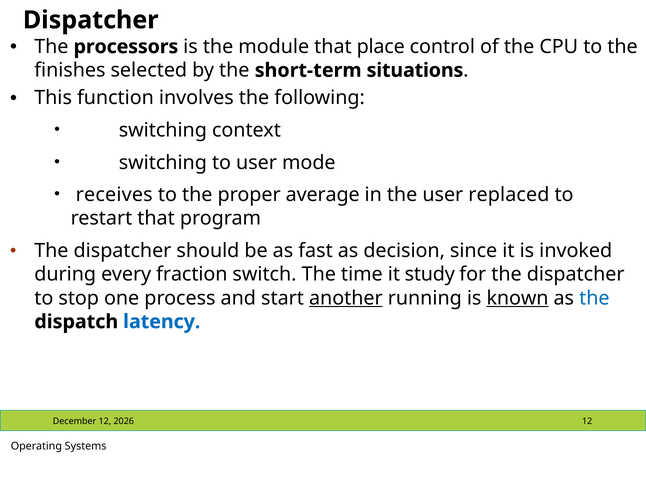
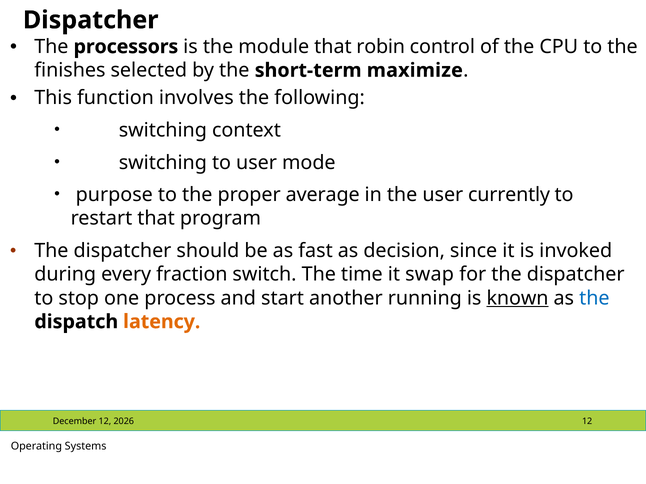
place: place -> robin (381, 47)
situations: situations -> maximize (415, 70)
receives: receives -> purpose (114, 195)
replaced: replaced -> currently (509, 195)
study: study -> swap (430, 275)
another underline: present -> none (346, 298)
latency colour: blue -> orange (162, 322)
